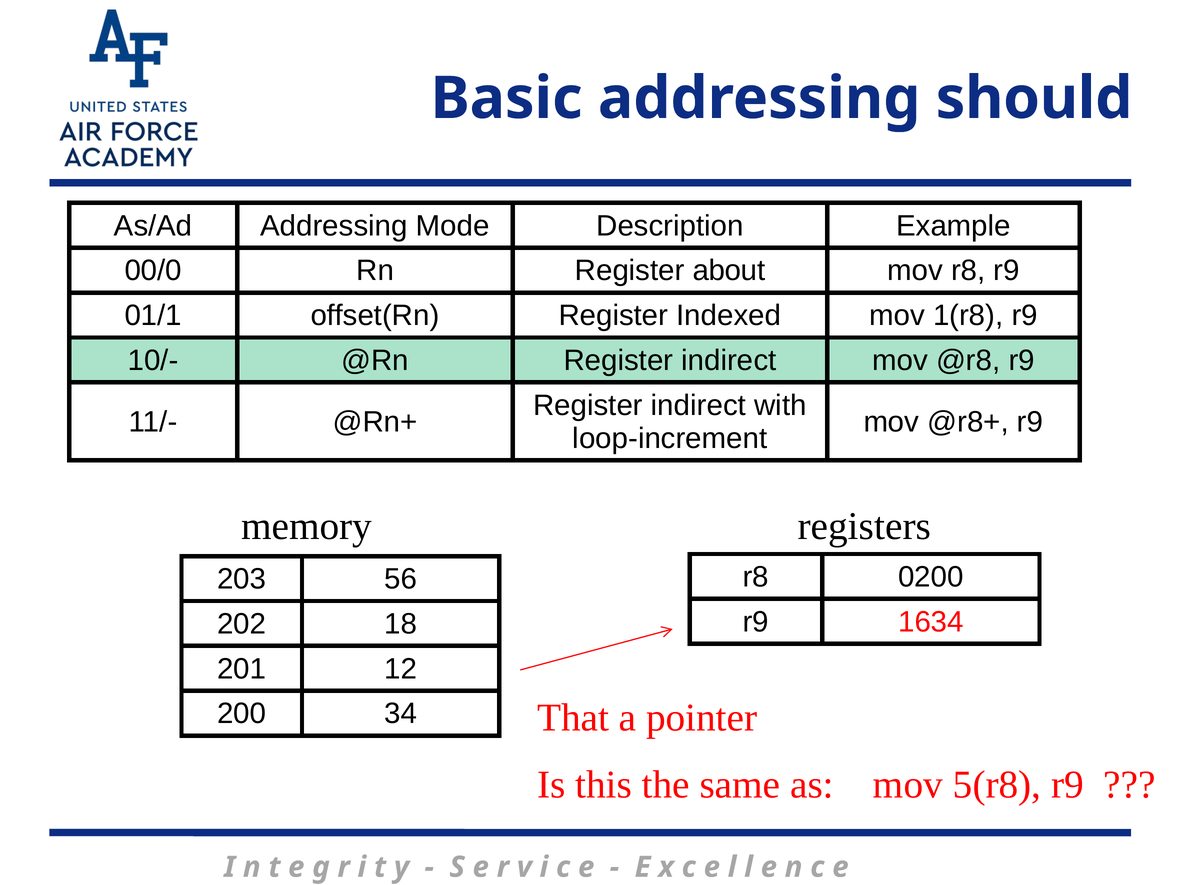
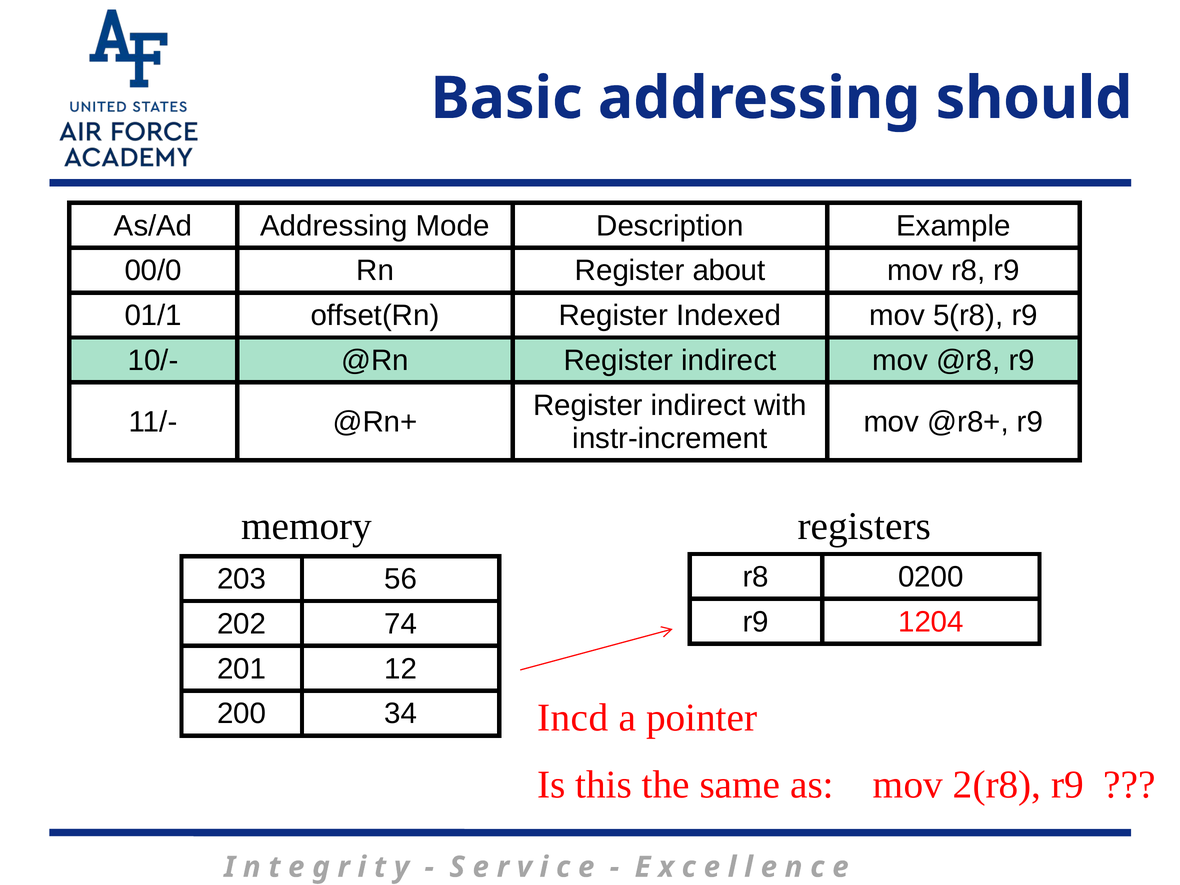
1(r8: 1(r8 -> 5(r8 (968, 316)
loop-increment: loop-increment -> instr-increment (670, 438)
1634: 1634 -> 1204 (931, 622)
18: 18 -> 74 (401, 624)
That: That -> Incd (573, 718)
5(r8: 5(r8 -> 2(r8 (997, 785)
